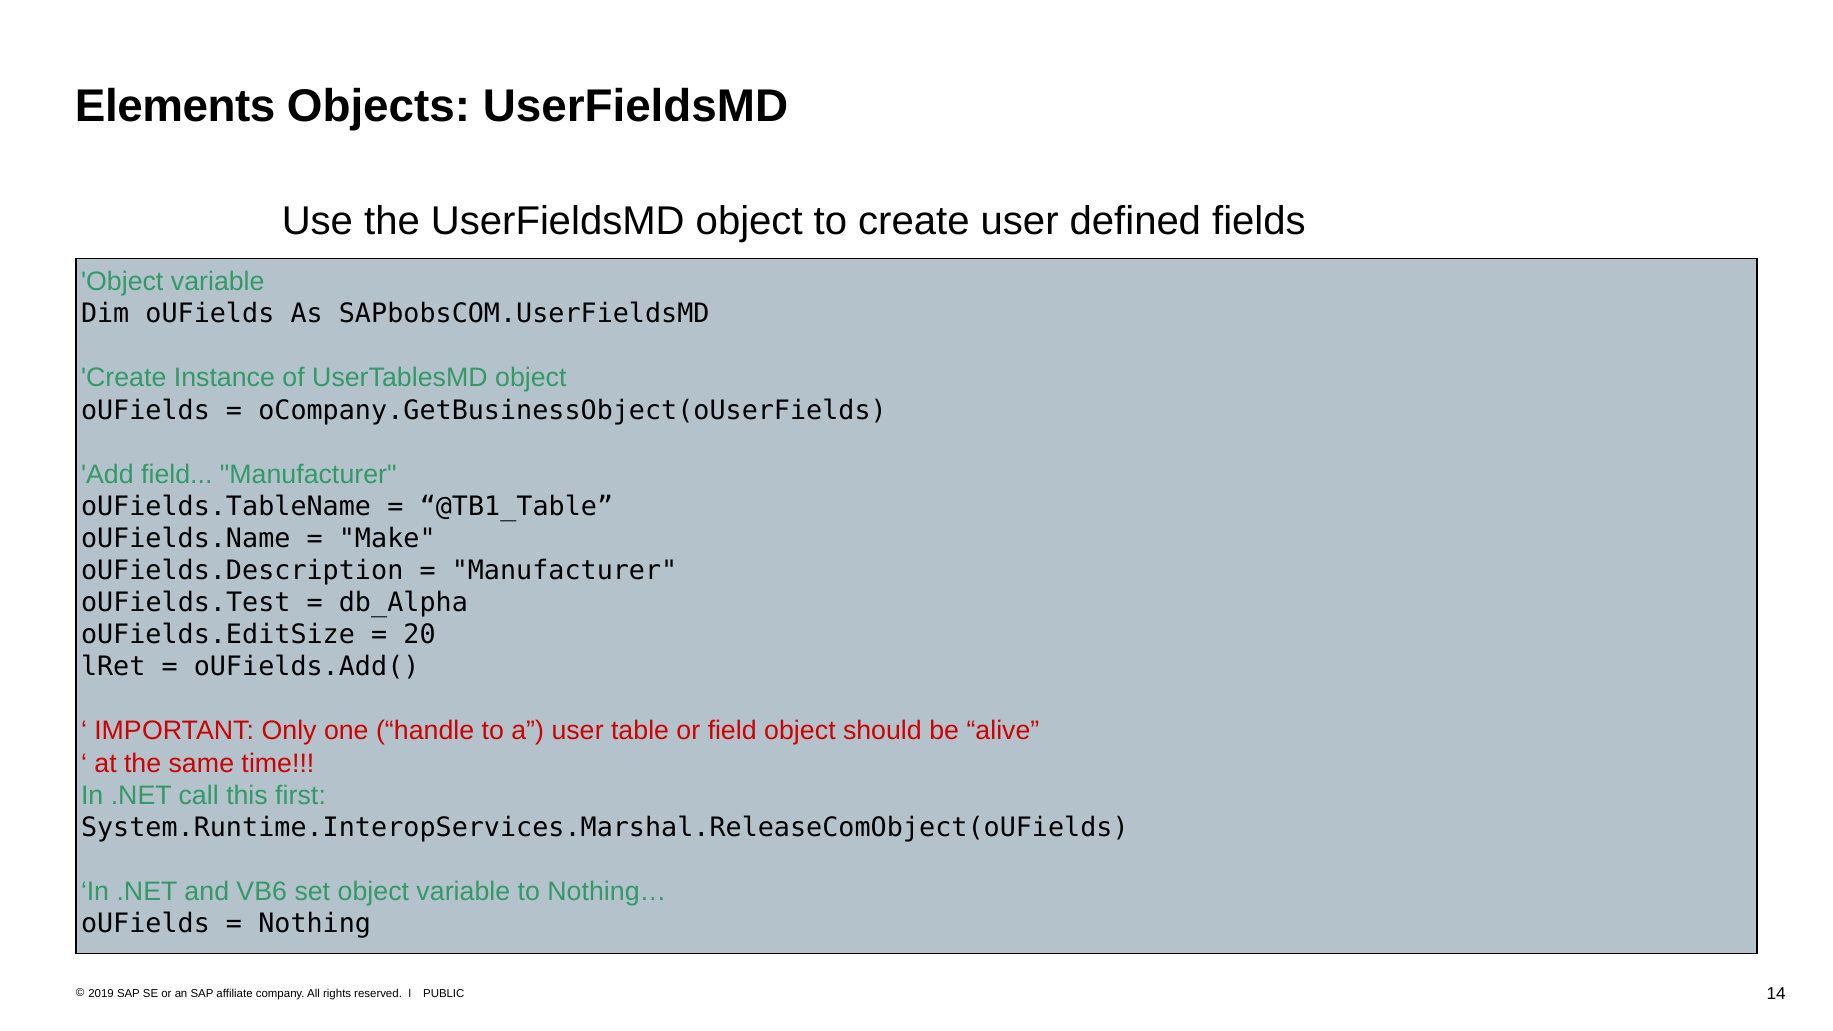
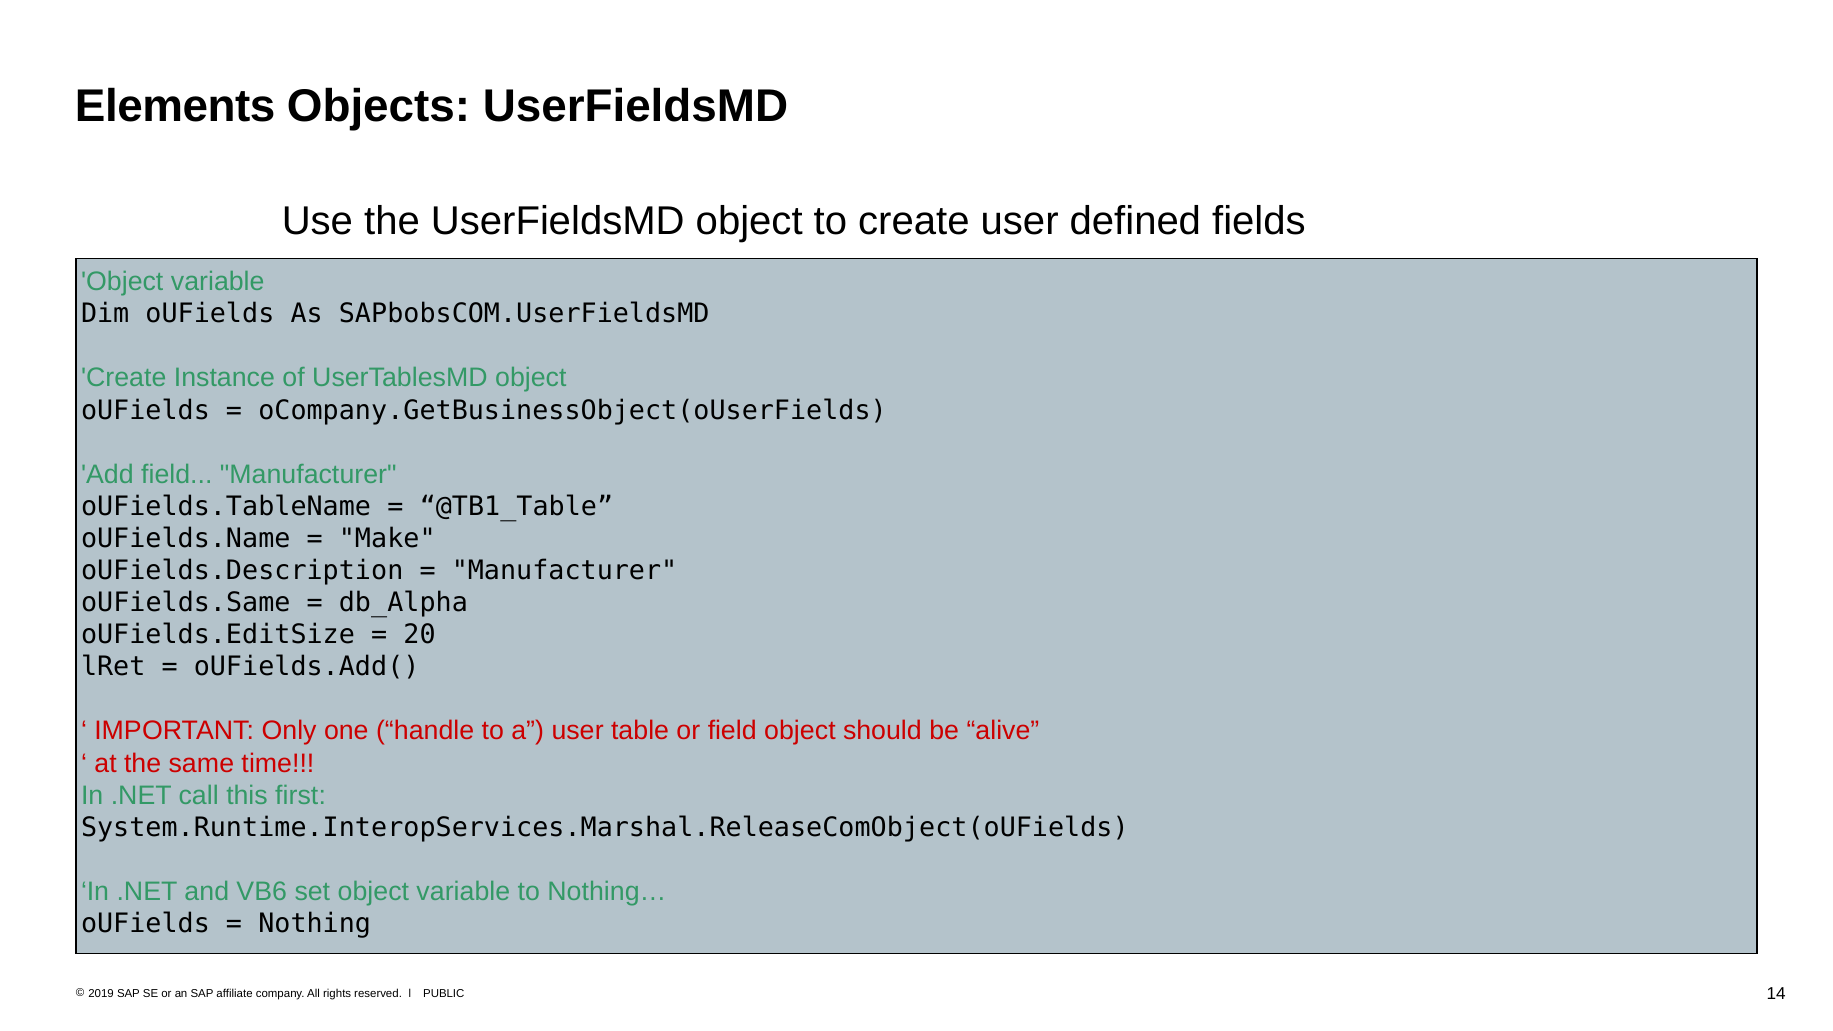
oUFields.Test: oUFields.Test -> oUFields.Same (186, 603)
